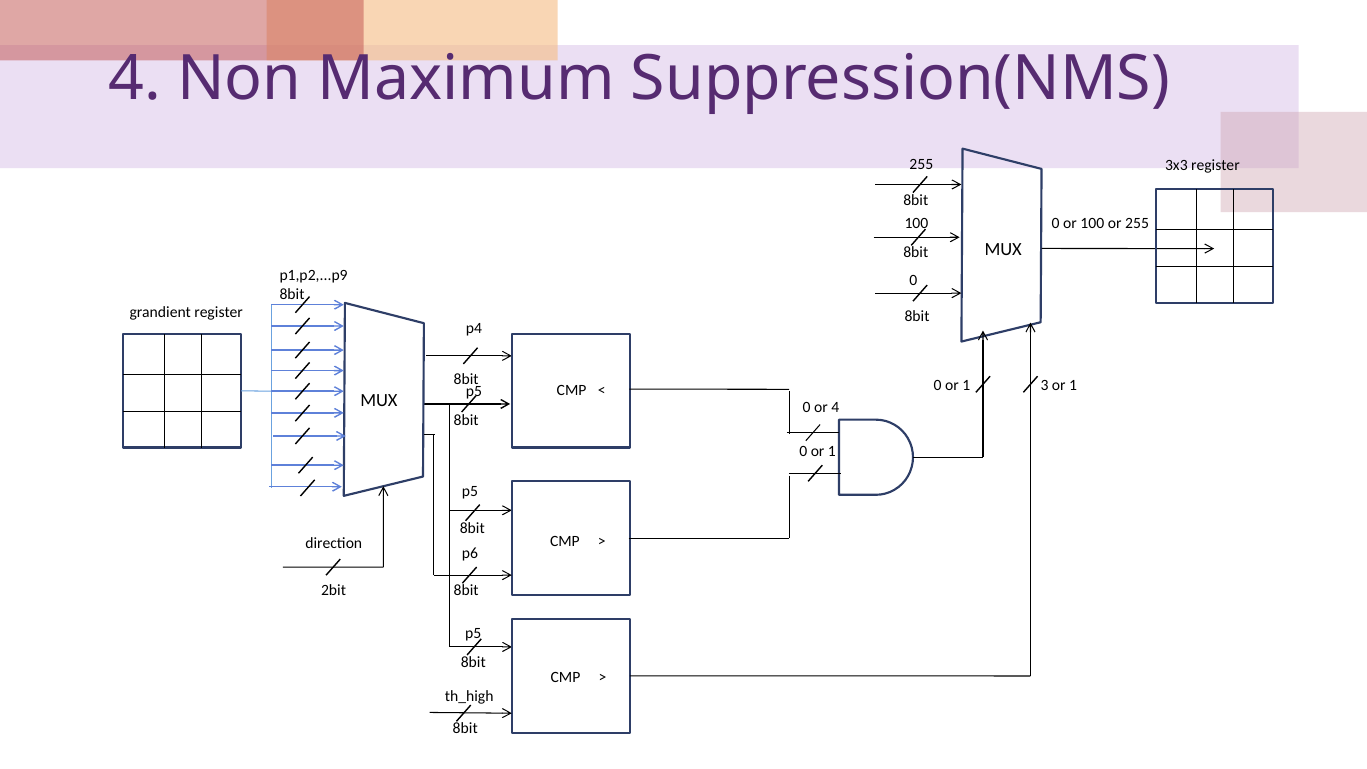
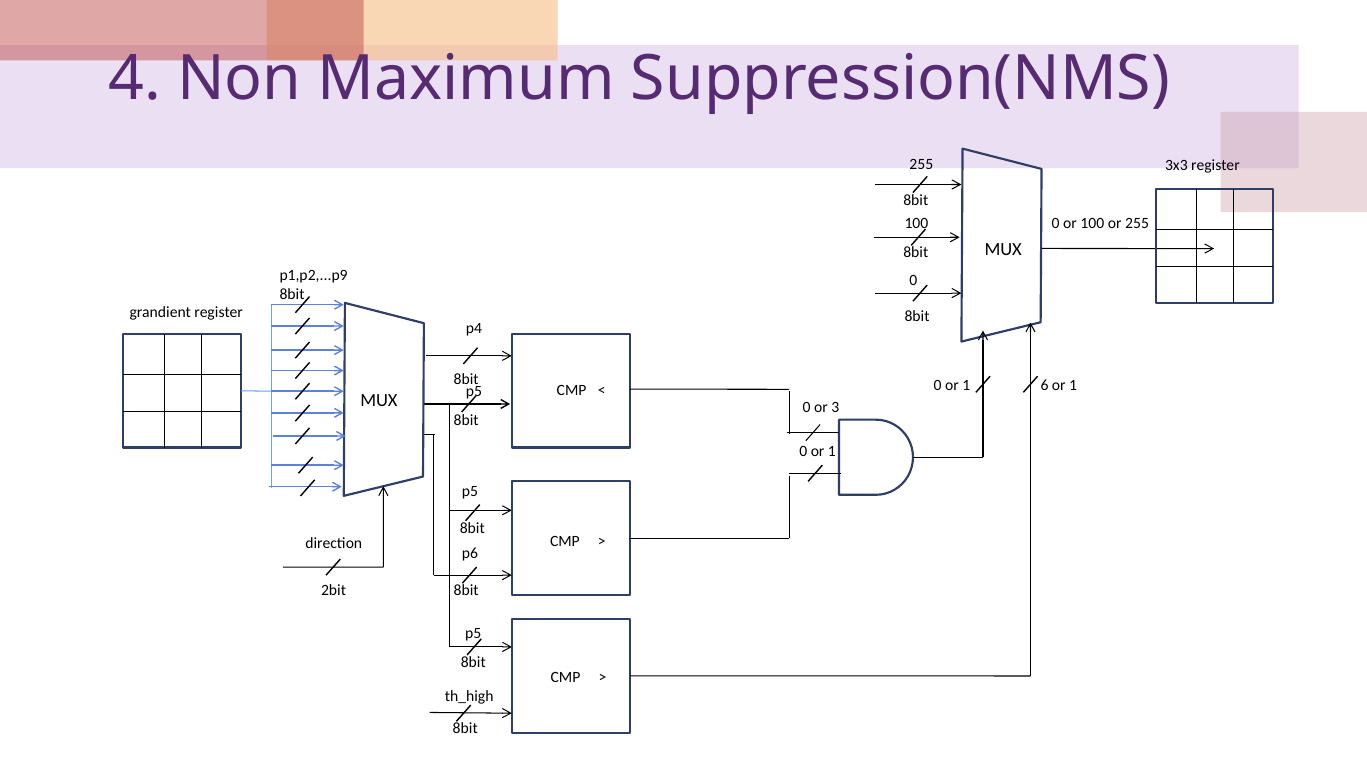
3: 3 -> 6 (1044, 386)
or 4: 4 -> 3 (835, 407)
